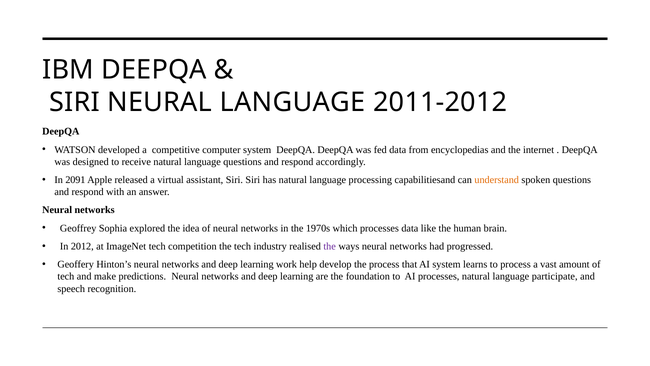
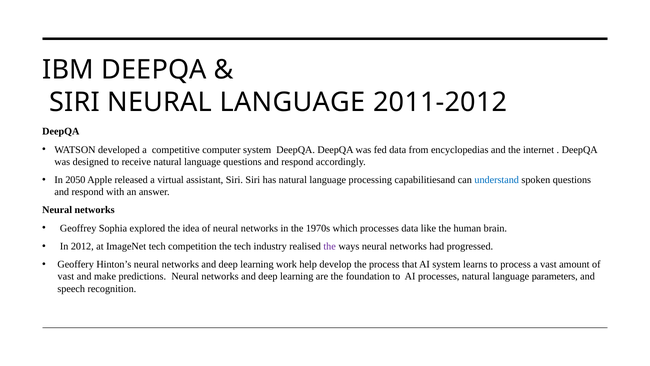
2091: 2091 -> 2050 (75, 180)
understand colour: orange -> blue (497, 180)
tech: tech -> vast (66, 276)
participate: participate -> parameters (555, 276)
